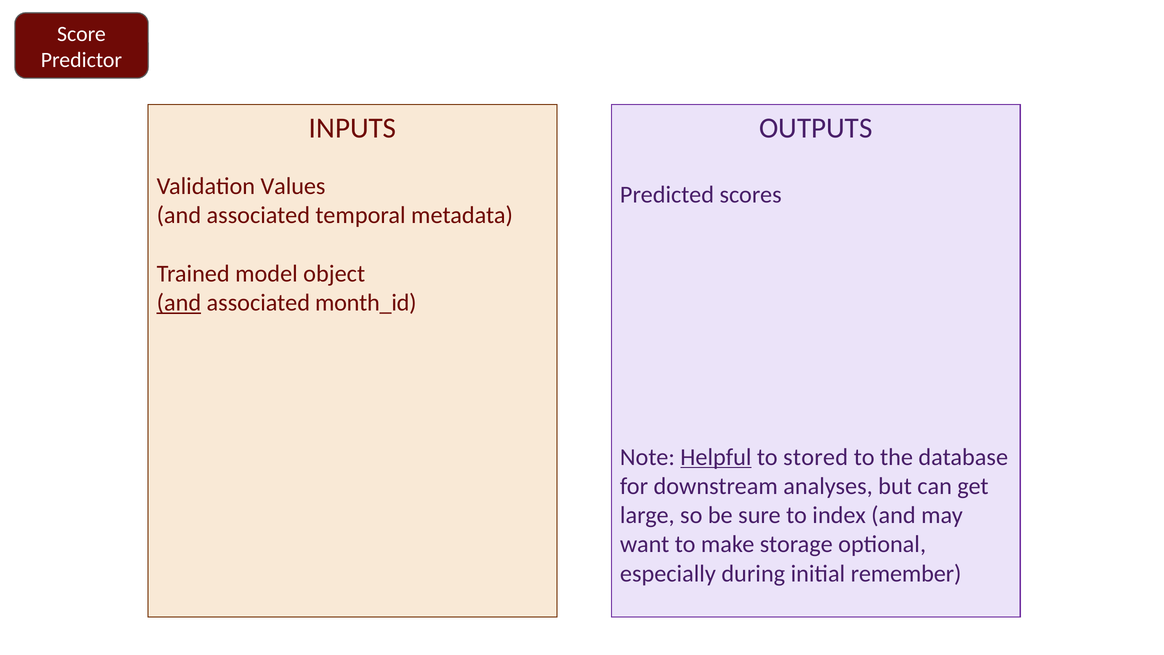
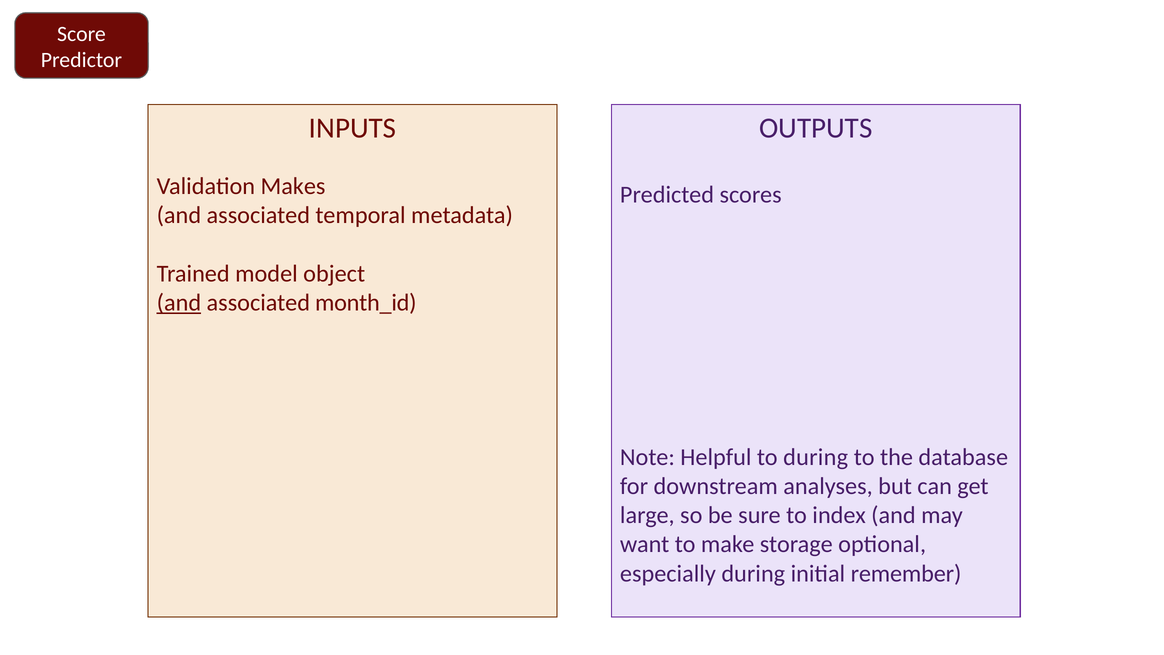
Values: Values -> Makes (293, 186)
Helpful underline: present -> none (716, 457)
to stored: stored -> during (816, 457)
